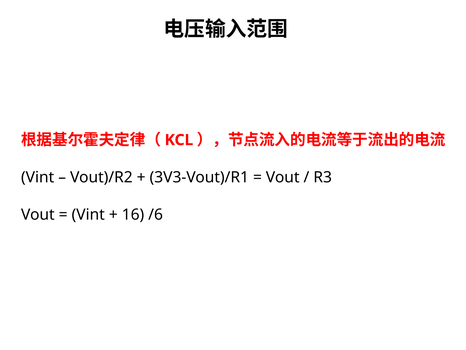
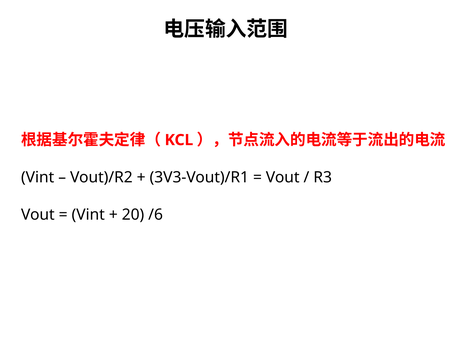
16: 16 -> 20 (133, 214)
